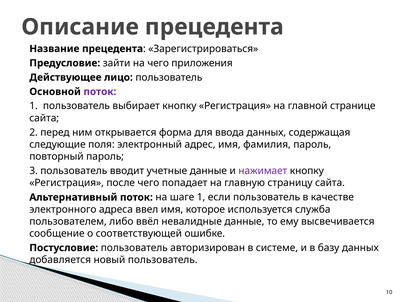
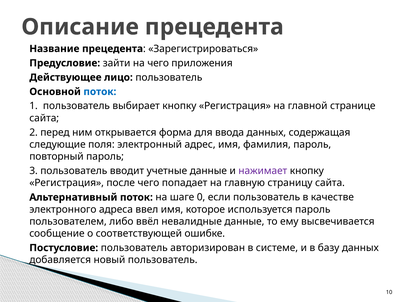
поток colour: purple -> blue (100, 92)
шаге 1: 1 -> 0 (201, 197)
используется служба: служба -> пароль (313, 209)
